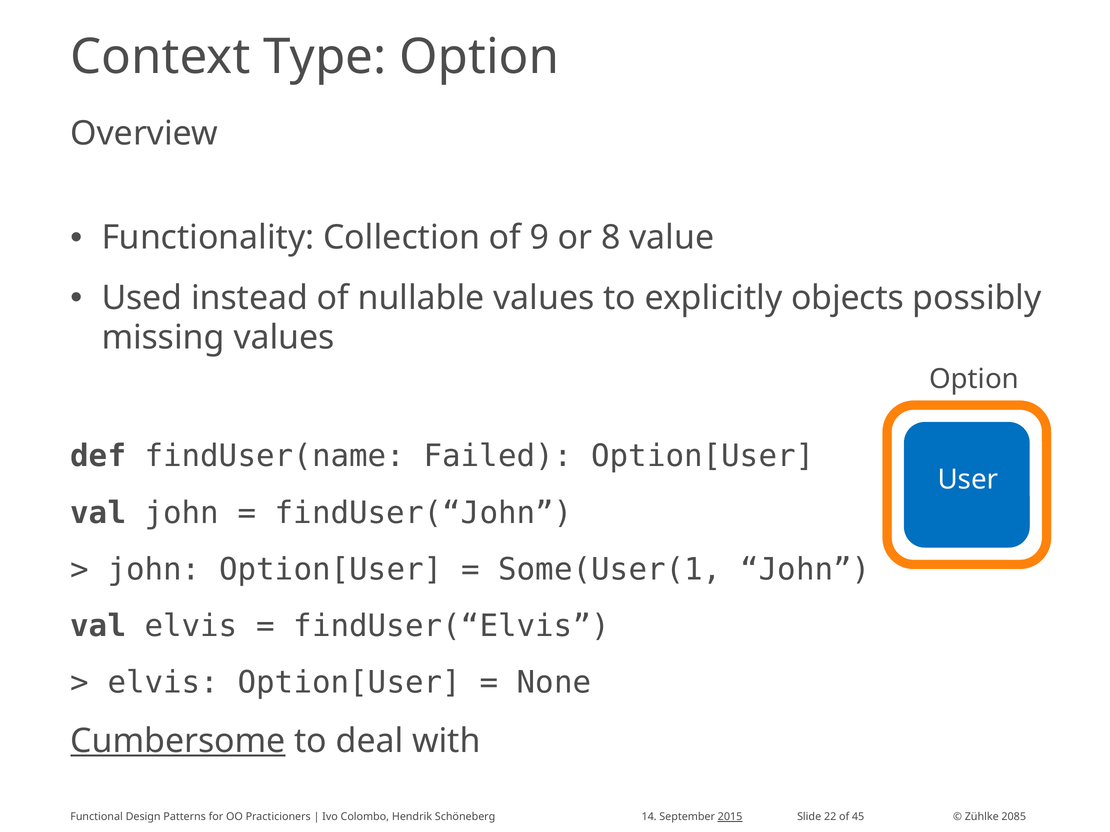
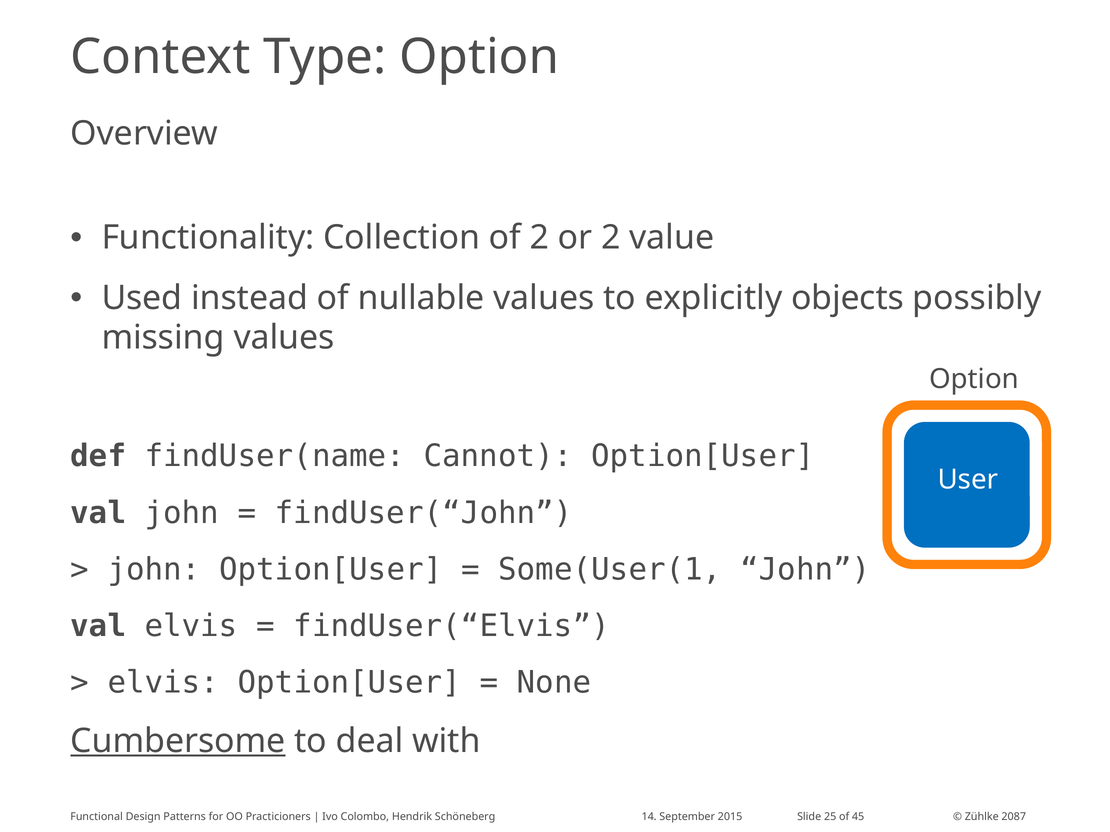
of 9: 9 -> 2 (539, 238)
or 8: 8 -> 2 (611, 238)
Failed: Failed -> Cannot (498, 457)
2015 underline: present -> none (730, 817)
22: 22 -> 25 (830, 817)
2085: 2085 -> 2087 (1014, 817)
